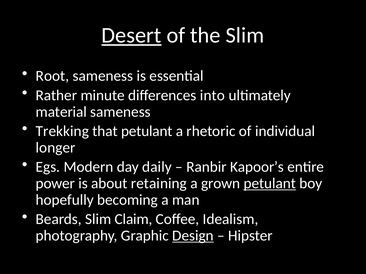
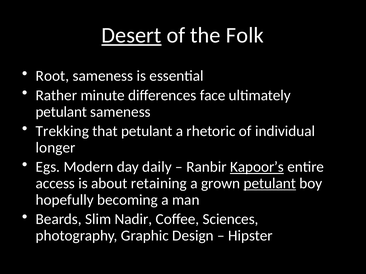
the Slim: Slim -> Folk (245, 35)
into: into -> face (213, 95)
material: material -> petulant (61, 112)
Kapoor’s underline: none -> present (257, 167)
power: power -> access (55, 184)
Claim: Claim -> Nadir (133, 220)
Idealism: Idealism -> Sciences (231, 220)
Design underline: present -> none (193, 236)
